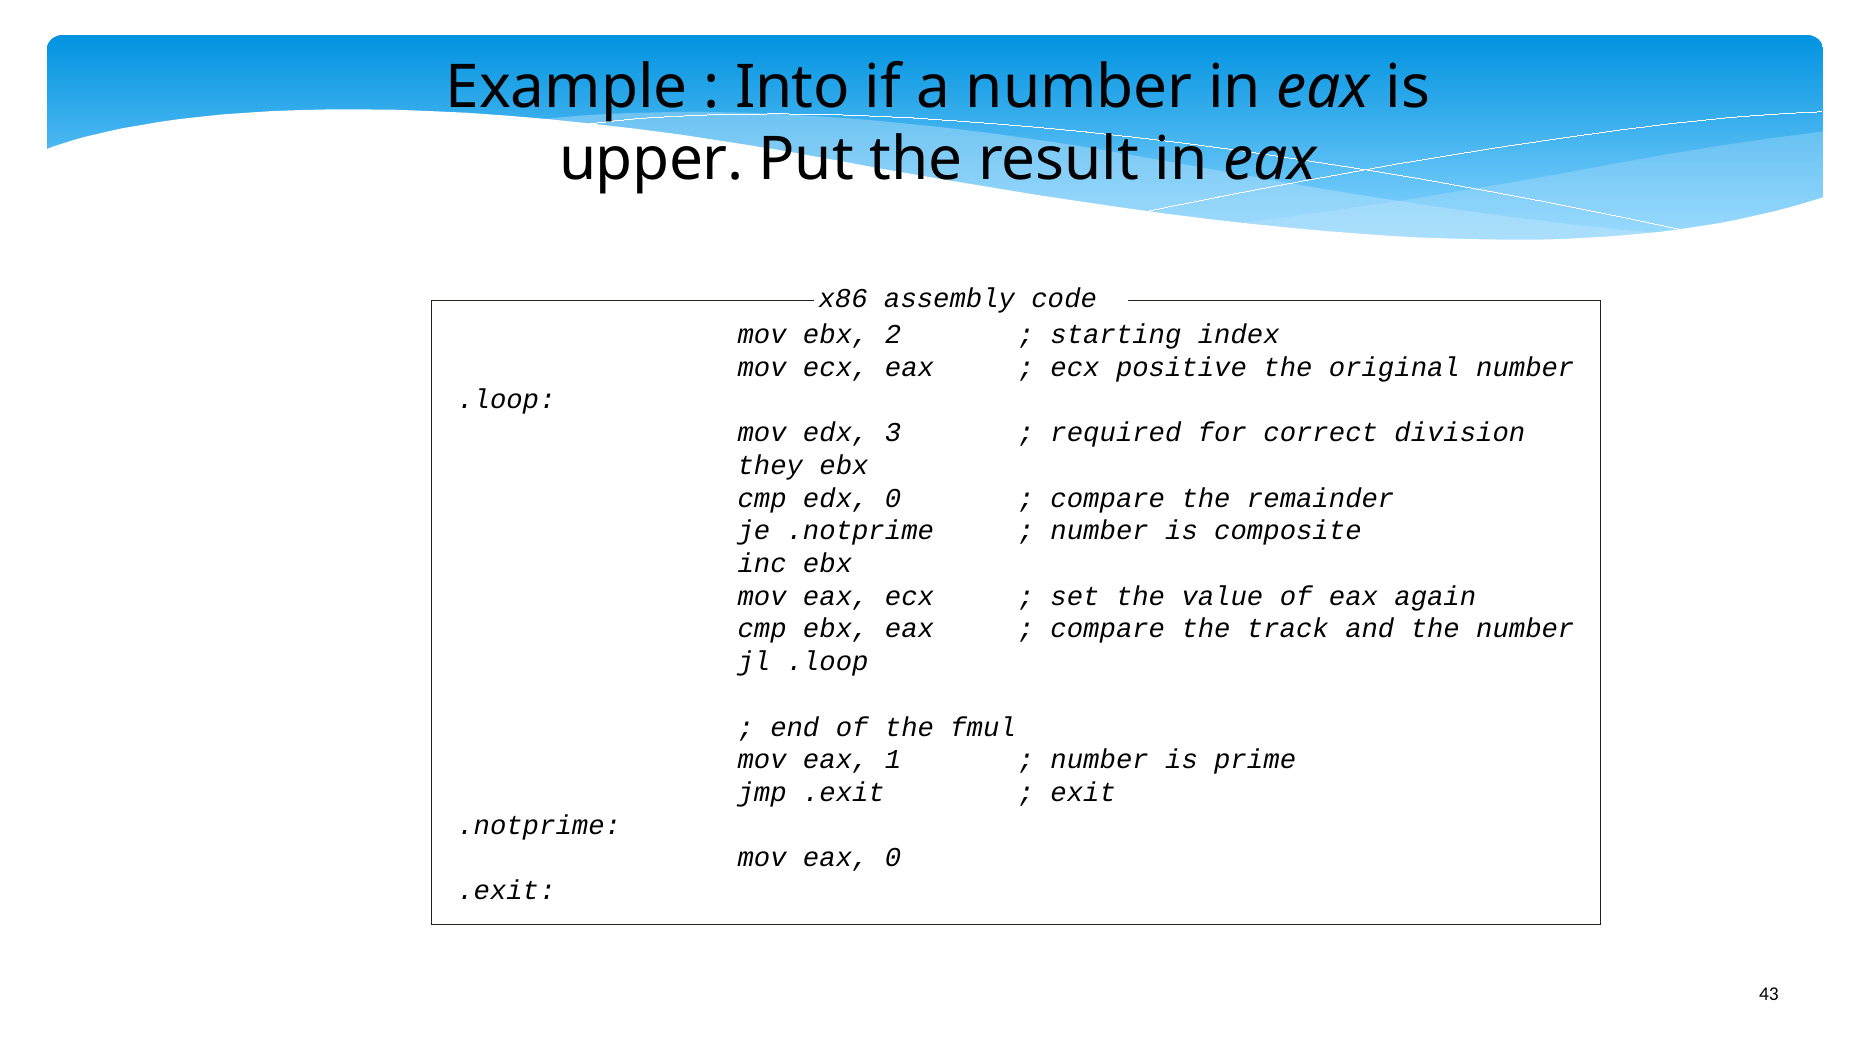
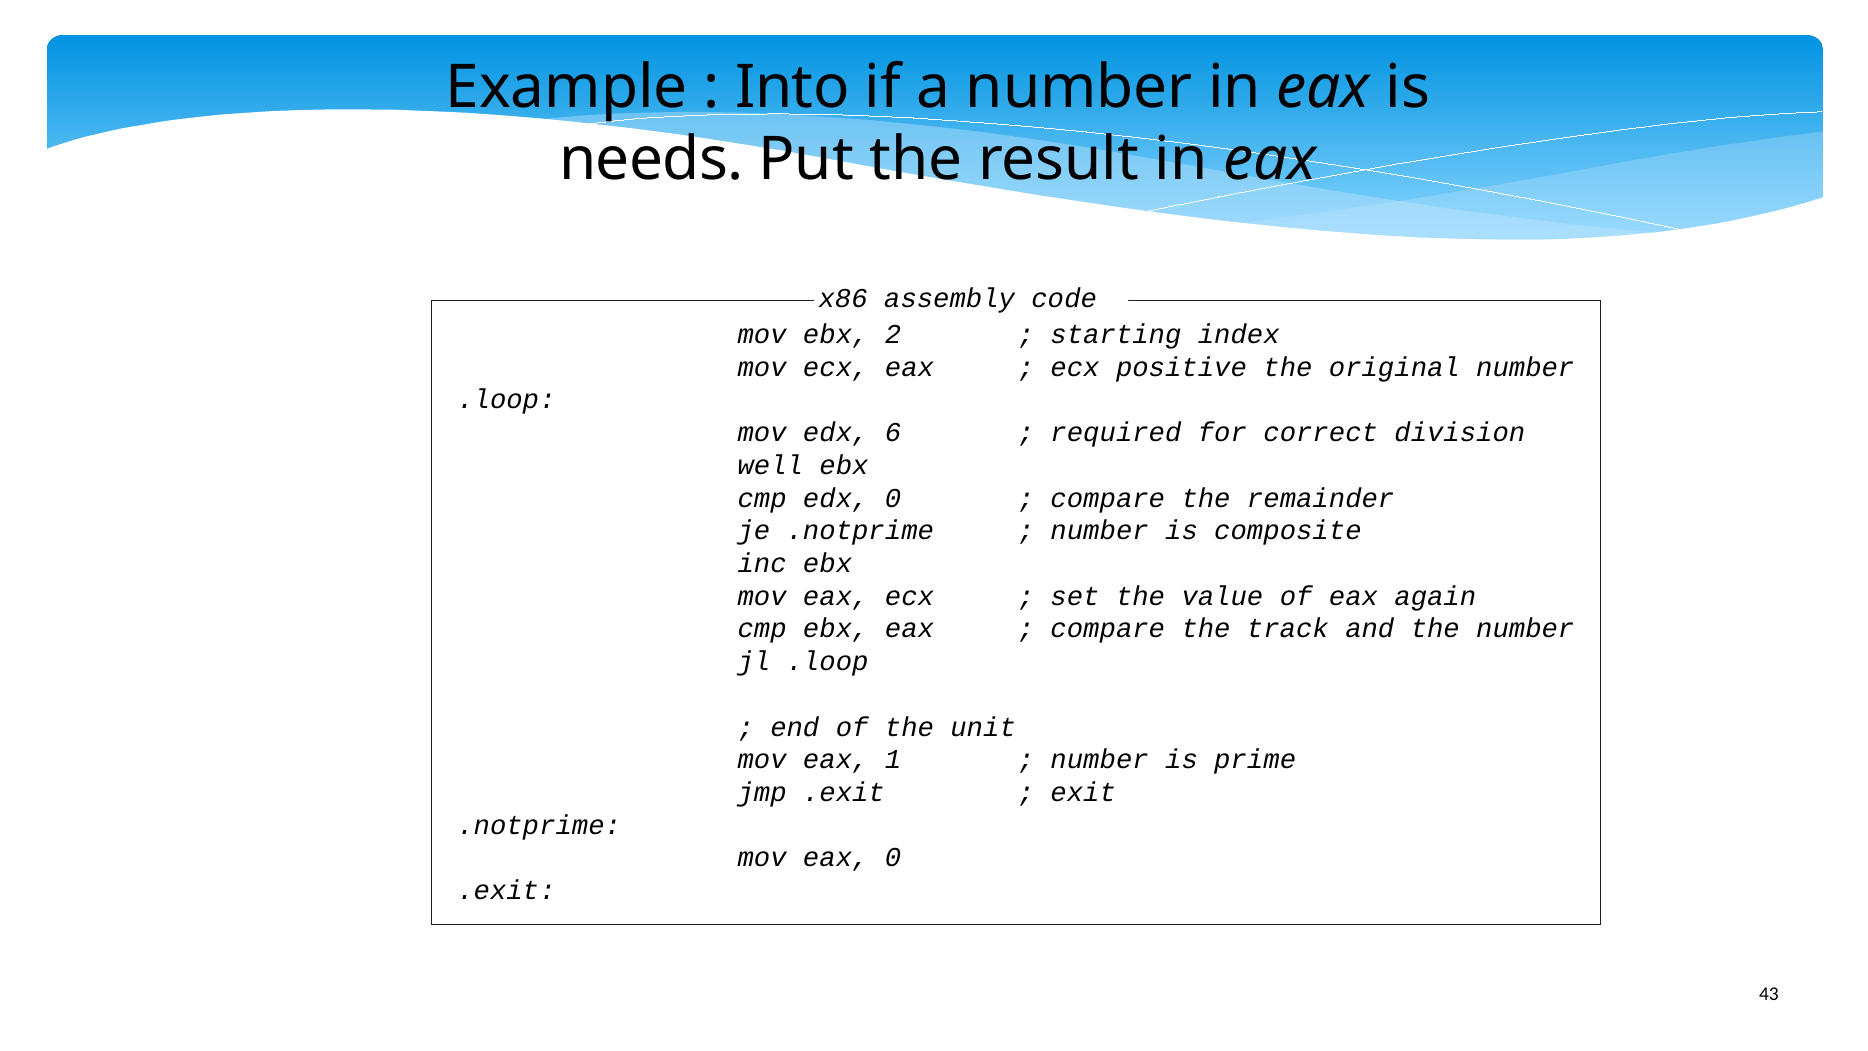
upper: upper -> needs (651, 160)
3: 3 -> 6 (893, 432)
they: they -> well (770, 465)
fmul: fmul -> unit (983, 727)
